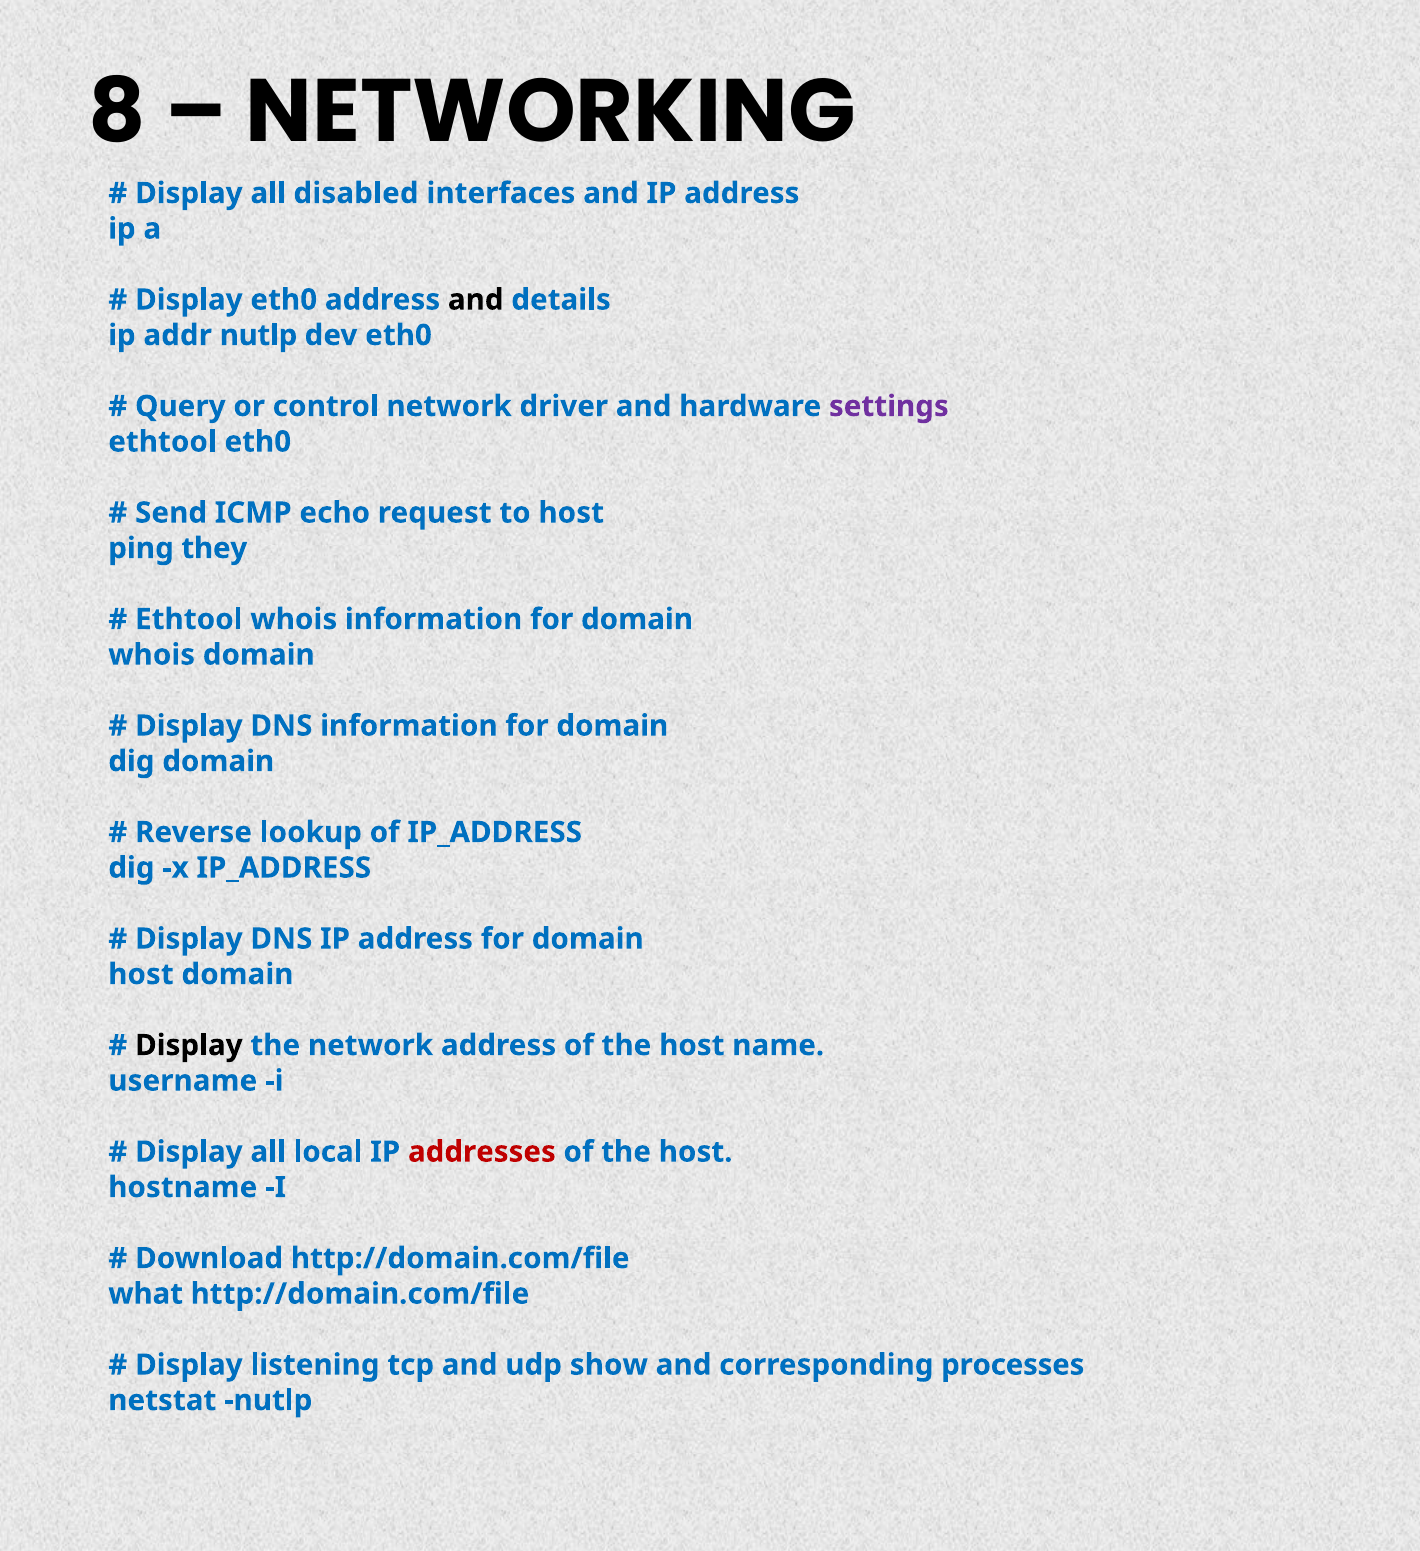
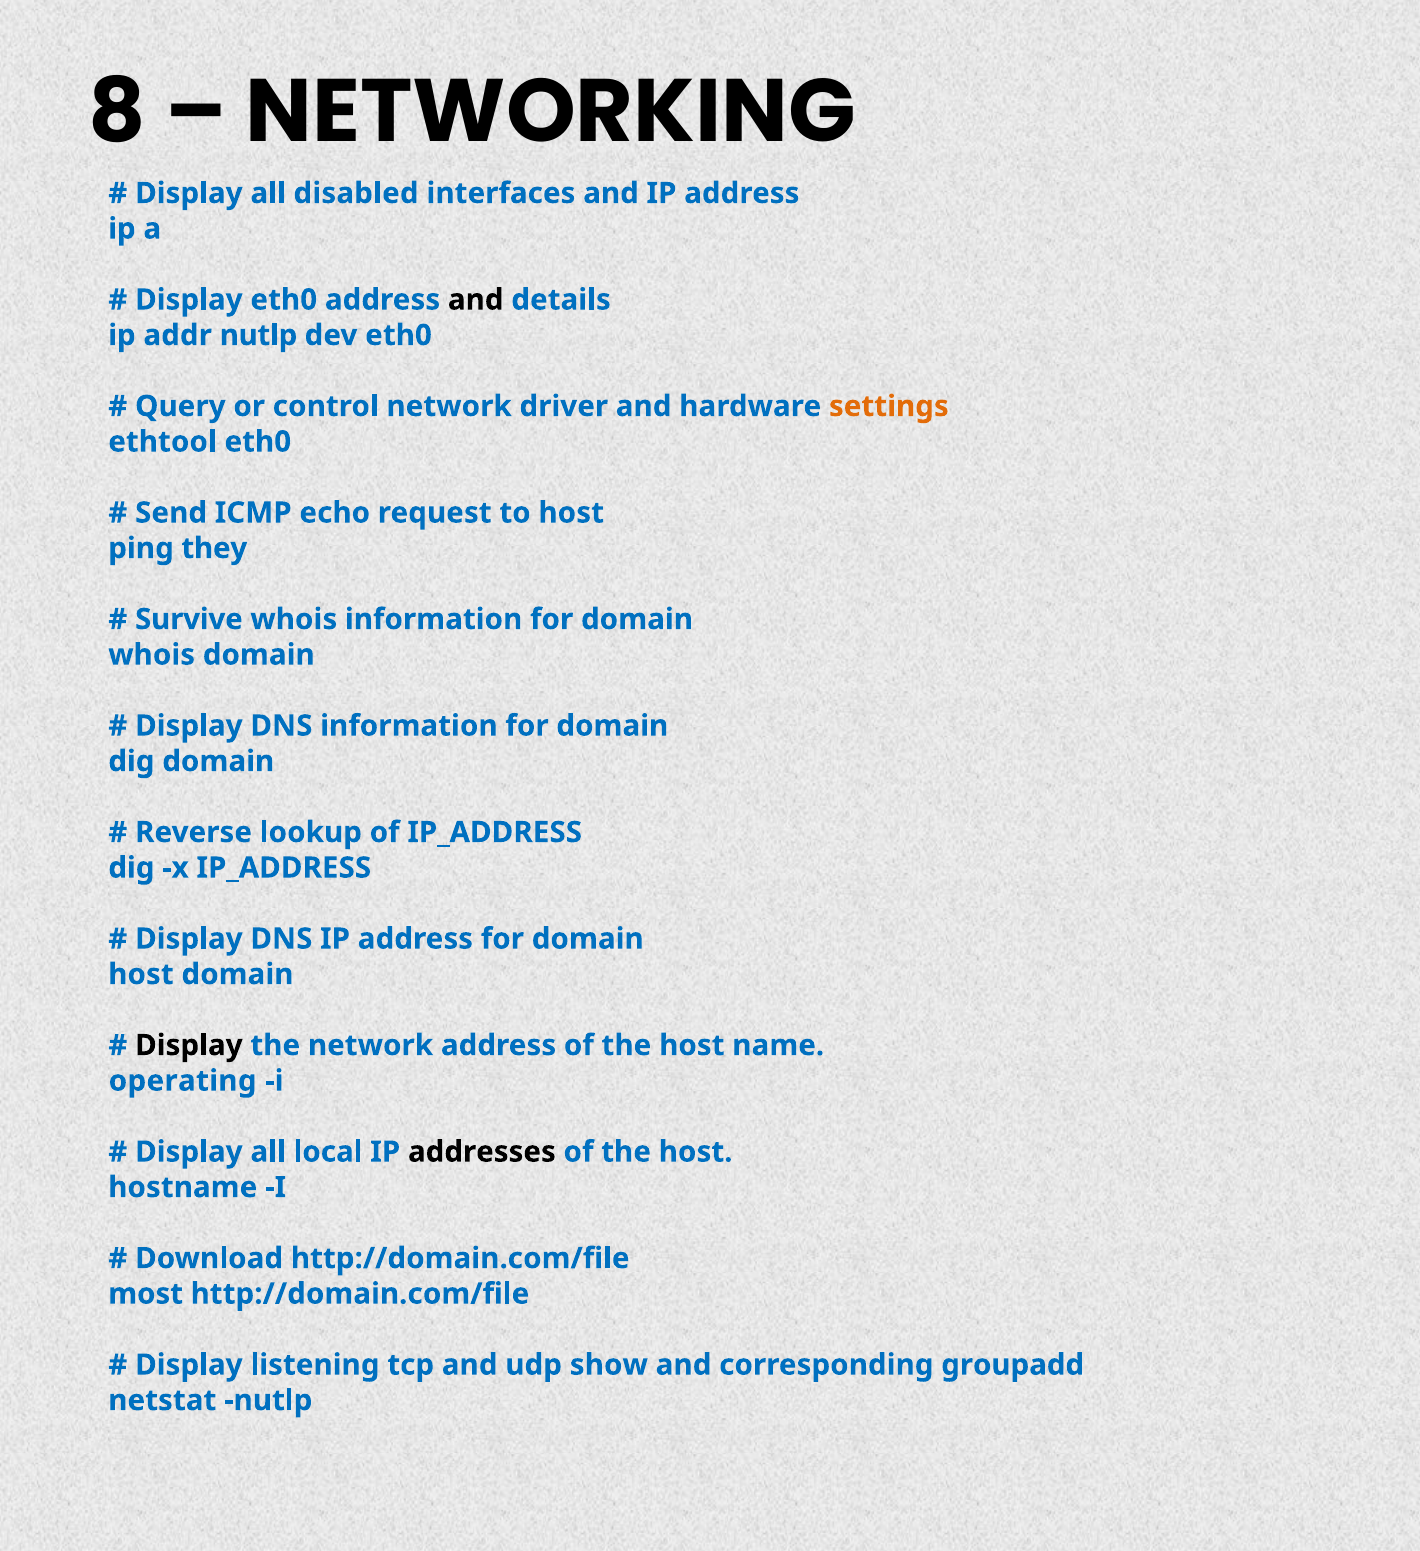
settings colour: purple -> orange (889, 406)
Ethtool: Ethtool -> Survive (189, 619)
username: username -> operating (183, 1081)
addresses colour: red -> black (482, 1152)
what: what -> most (146, 1294)
processes: processes -> groupadd (1013, 1365)
